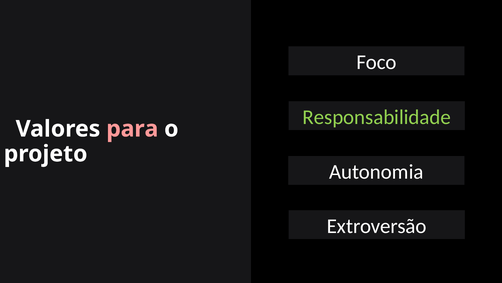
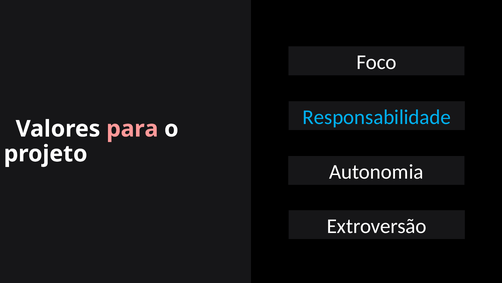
Responsabilidade colour: light green -> light blue (377, 117)
